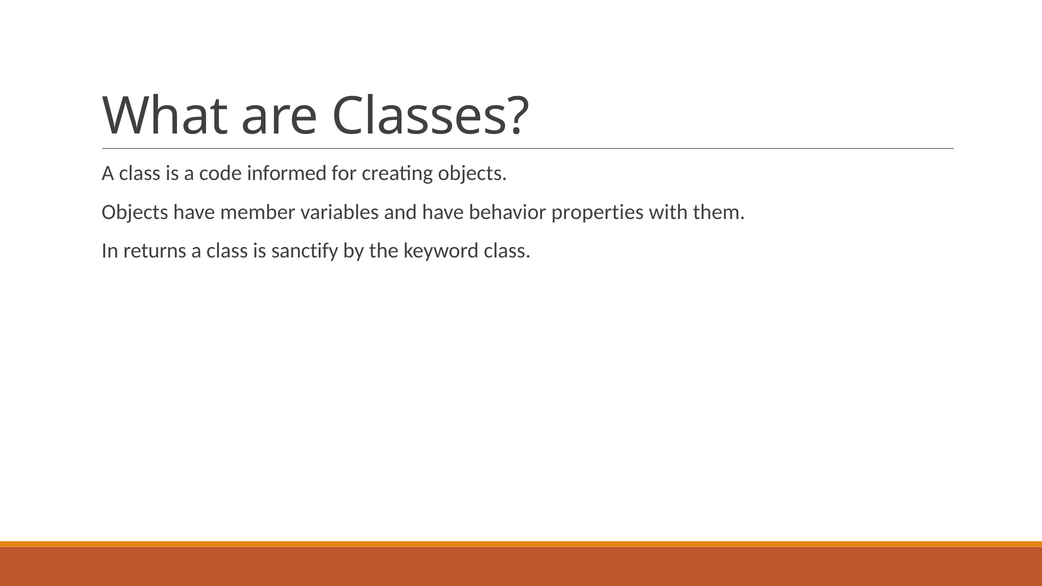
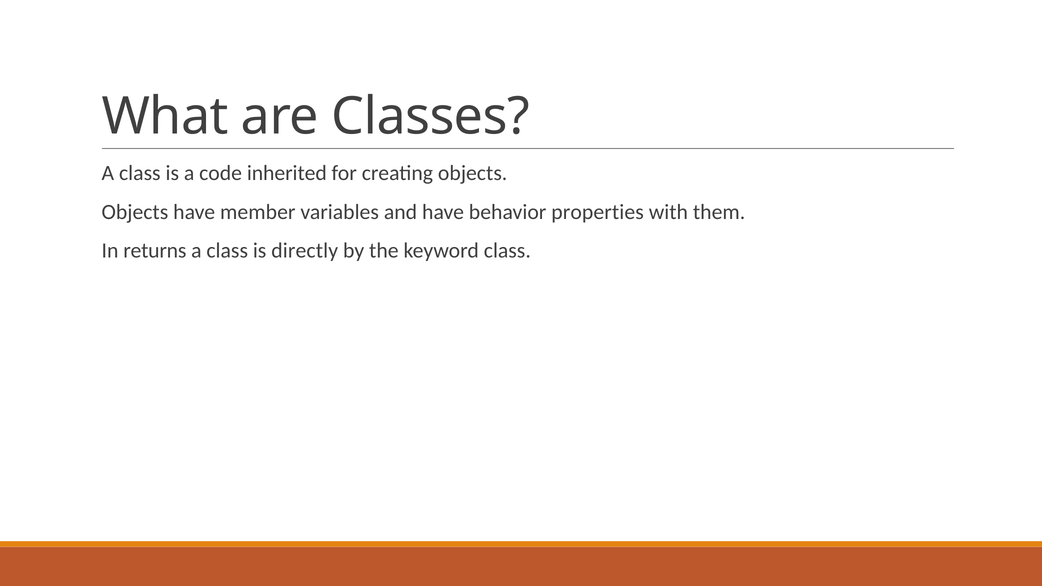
informed: informed -> inherited (287, 173)
sanctify: sanctify -> directly (305, 251)
